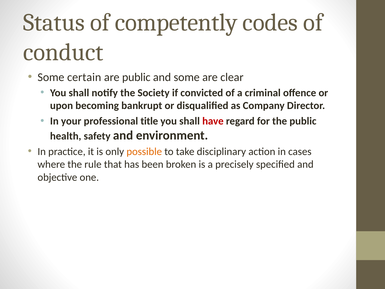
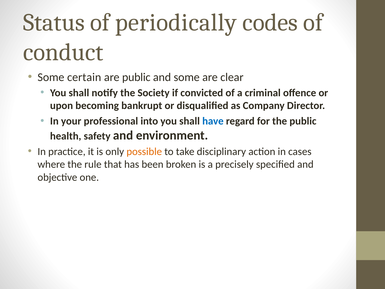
competently: competently -> periodically (176, 23)
title: title -> into (149, 121)
have colour: red -> blue (213, 121)
